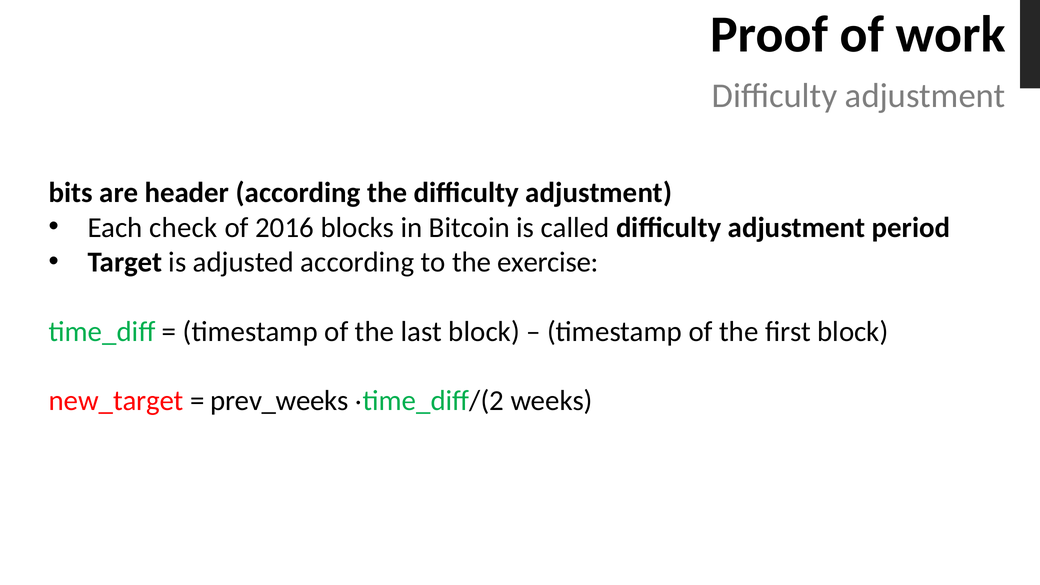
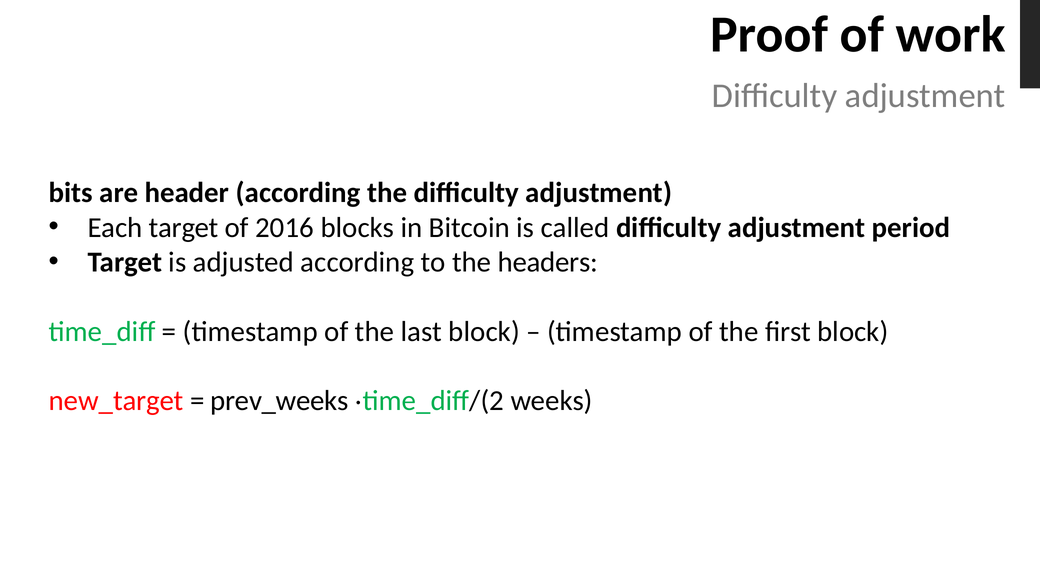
Each check: check -> target (184, 228)
exercise: exercise -> headers (548, 262)
